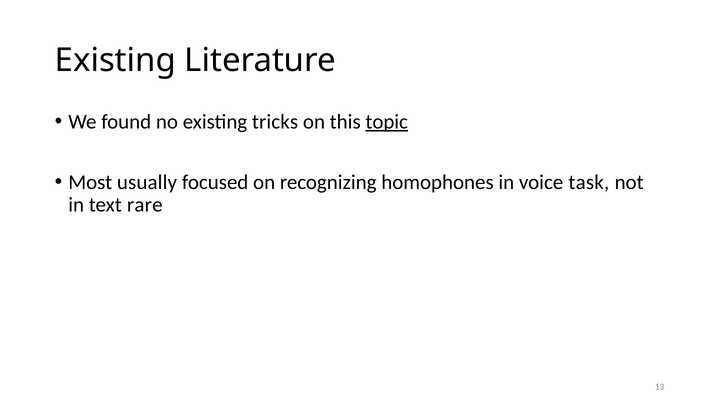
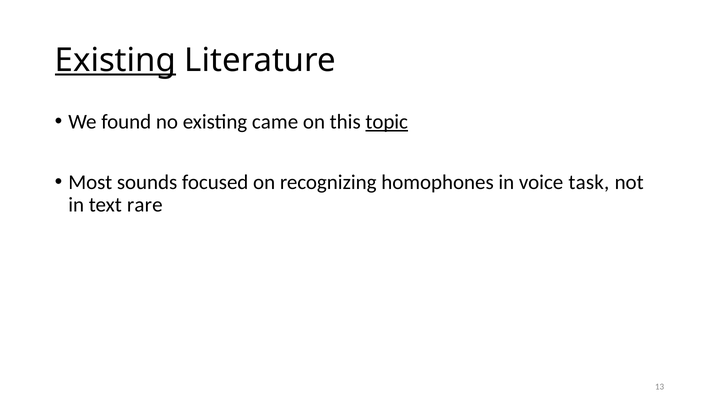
Existing underline: none -> present (115, 60)
tricks: tricks -> came (275, 122)
usually: usually -> sounds (147, 182)
